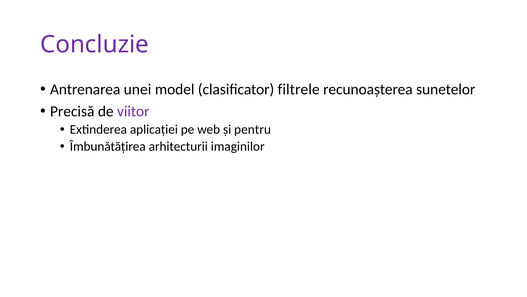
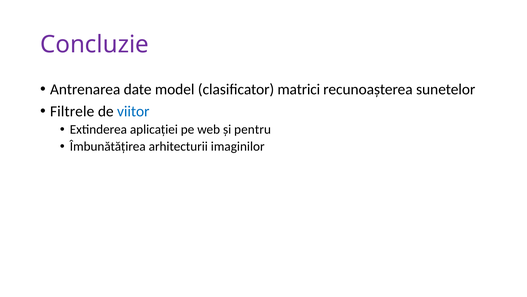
unei: unei -> date (138, 89)
filtrele: filtrele -> matrici (299, 89)
Precisă: Precisă -> Filtrele (72, 111)
viitor colour: purple -> blue (133, 111)
